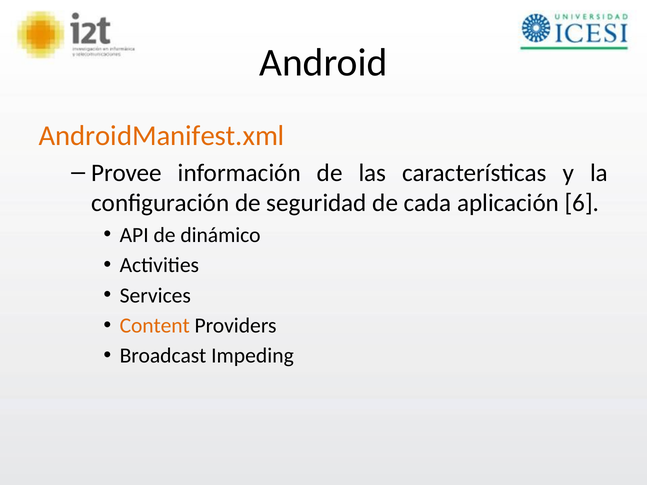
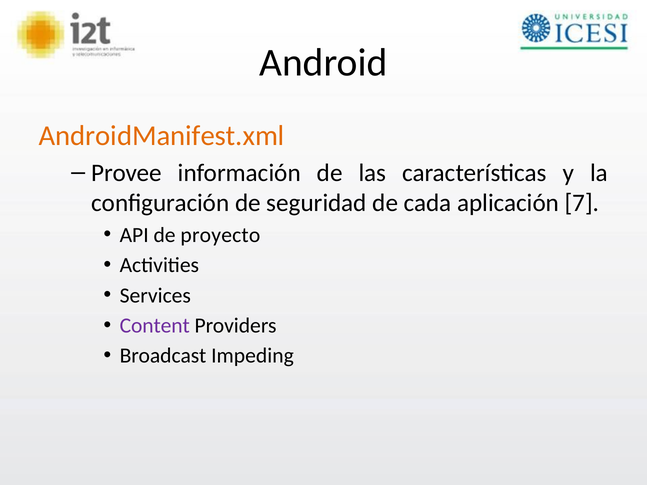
6: 6 -> 7 (582, 203)
dinámico: dinámico -> proyecto (220, 235)
Content colour: orange -> purple (155, 326)
